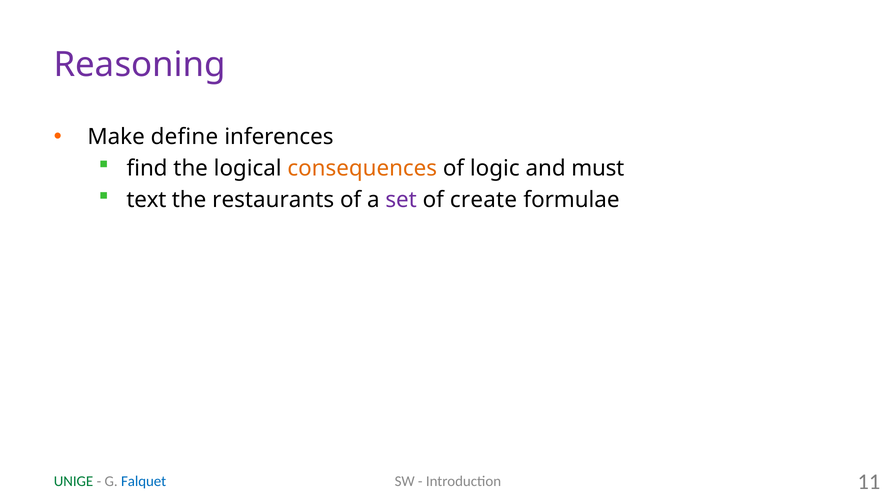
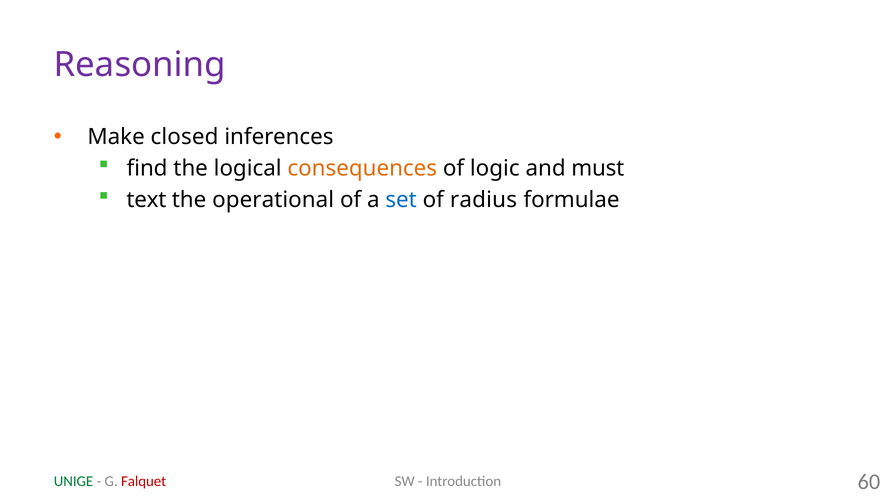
define: define -> closed (184, 137)
restaurants: restaurants -> operational (273, 200)
set colour: purple -> blue (401, 200)
create: create -> radius (484, 200)
11: 11 -> 60 (869, 482)
Falquet colour: blue -> red (144, 482)
